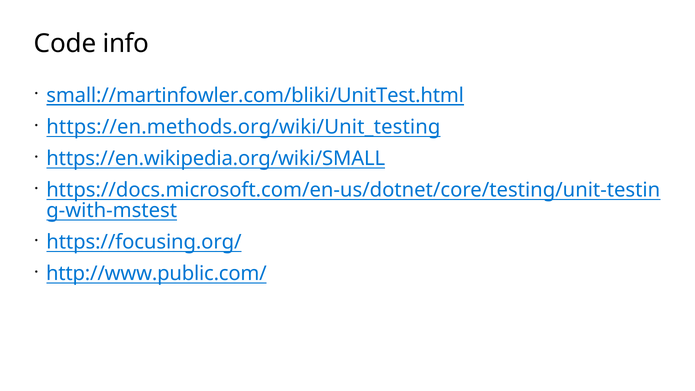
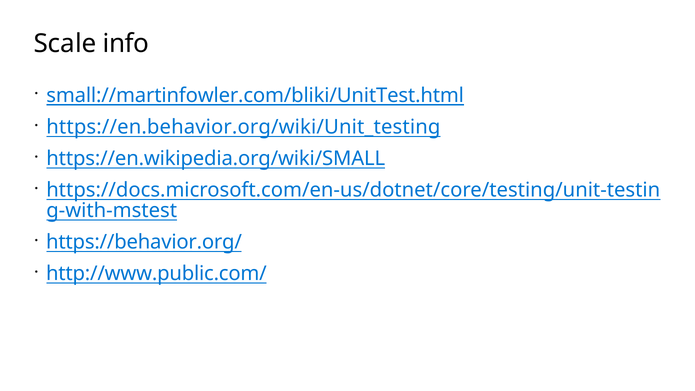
Code: Code -> Scale (65, 44)
https://en.methods.org/wiki/Unit_testing: https://en.methods.org/wiki/Unit_testing -> https://en.behavior.org/wiki/Unit_testing (243, 127)
https://focusing.org/: https://focusing.org/ -> https://behavior.org/ (144, 242)
